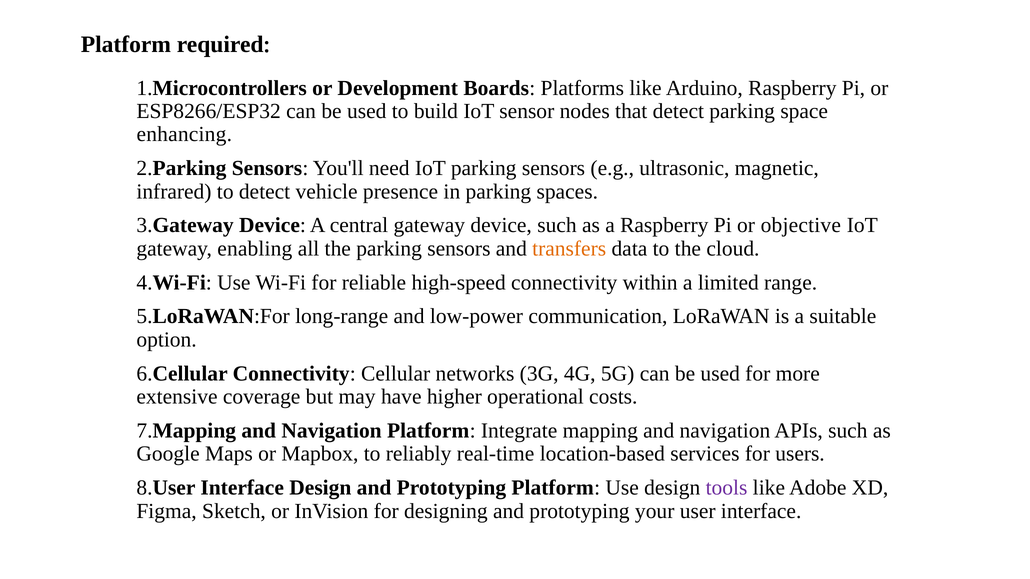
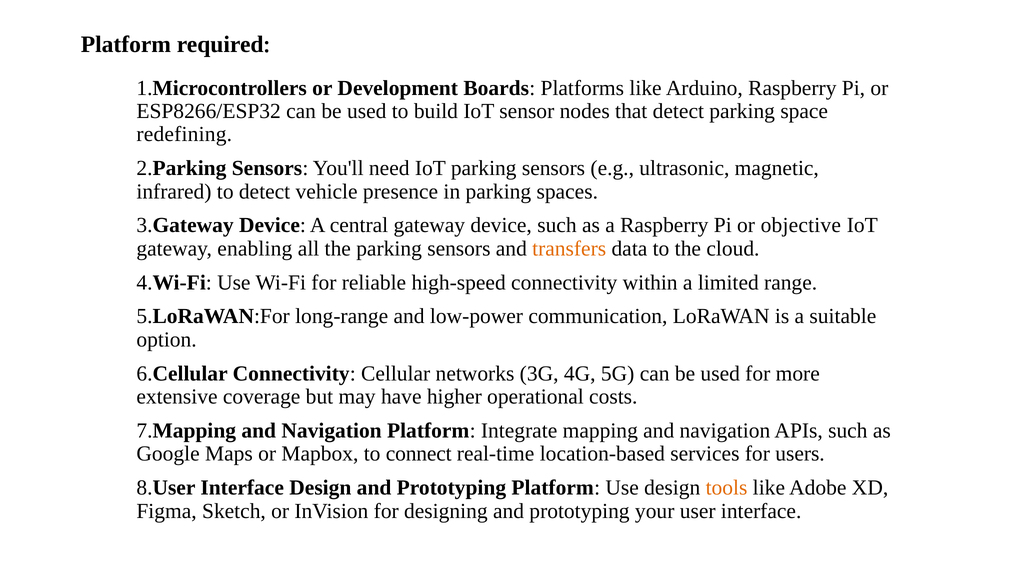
enhancing: enhancing -> redefining (184, 134)
reliably: reliably -> connect (419, 454)
tools colour: purple -> orange (727, 488)
